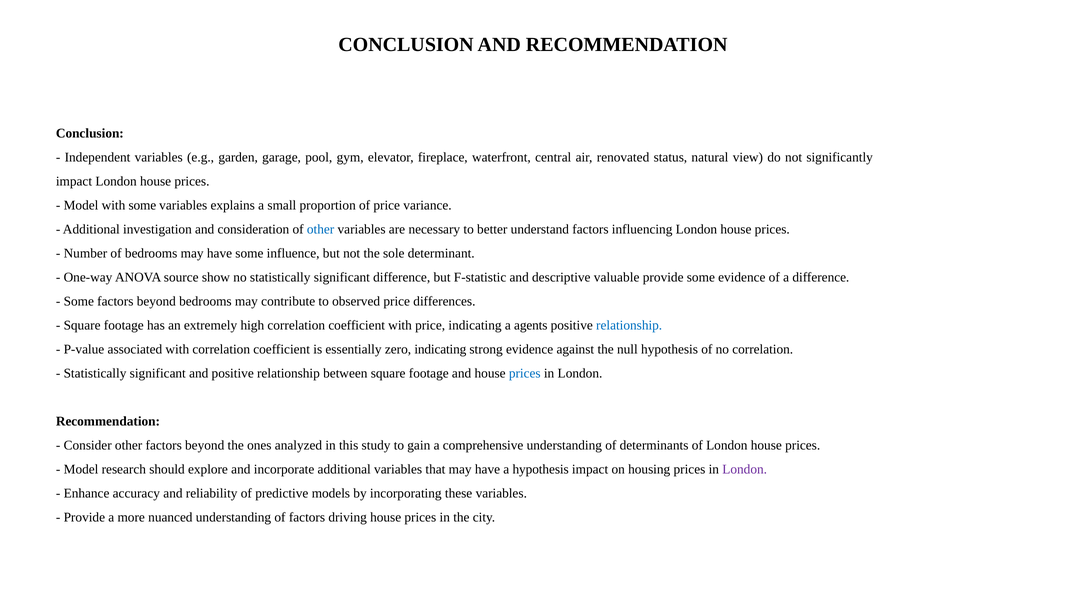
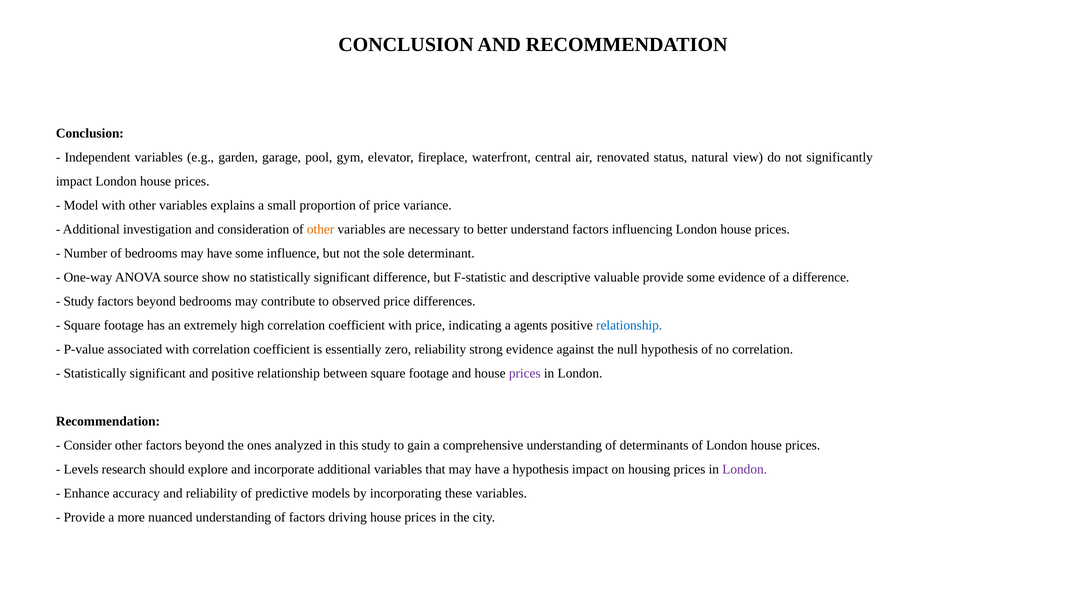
with some: some -> other (142, 205)
other colour: blue -> orange (321, 229)
Some: Some -> Study (79, 301)
zero indicating: indicating -> reliability (440, 349)
prices colour: blue -> purple (525, 373)
Model: Model -> Levels (81, 469)
